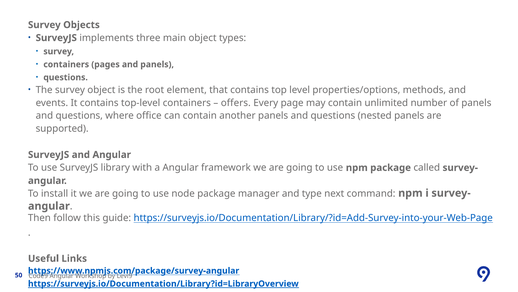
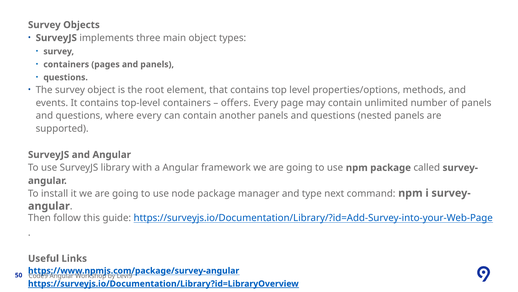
where office: office -> every (149, 116)
